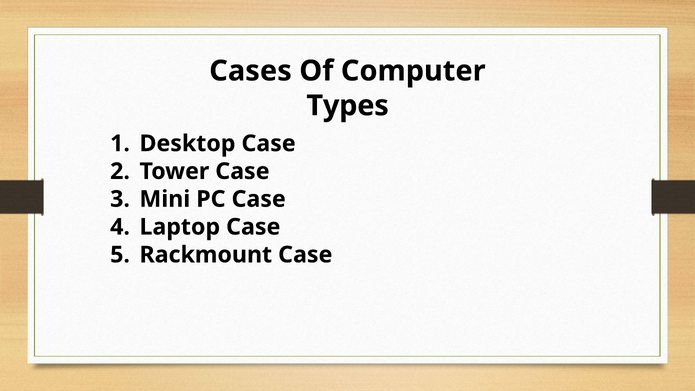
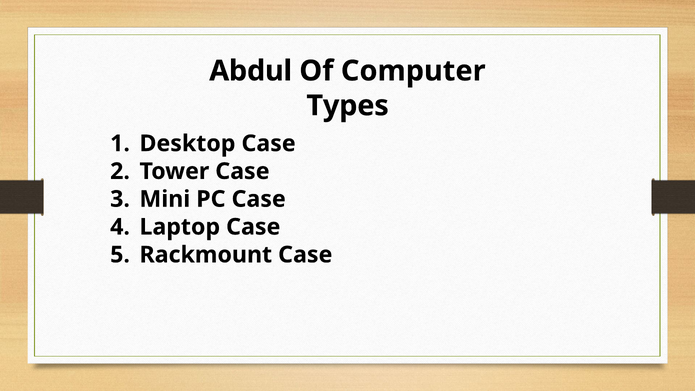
Cases: Cases -> Abdul (251, 71)
